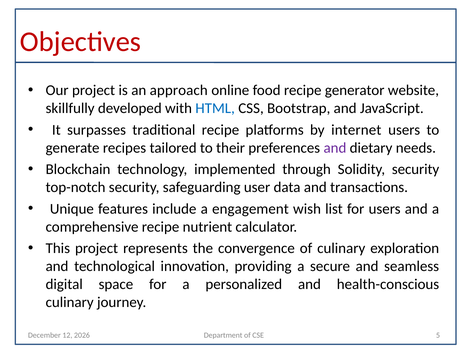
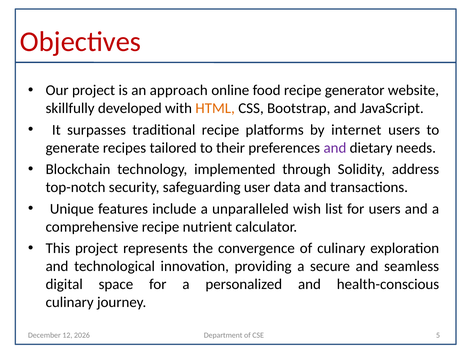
HTML colour: blue -> orange (215, 108)
Solidity security: security -> address (416, 169)
engagement: engagement -> unparalleled (250, 209)
